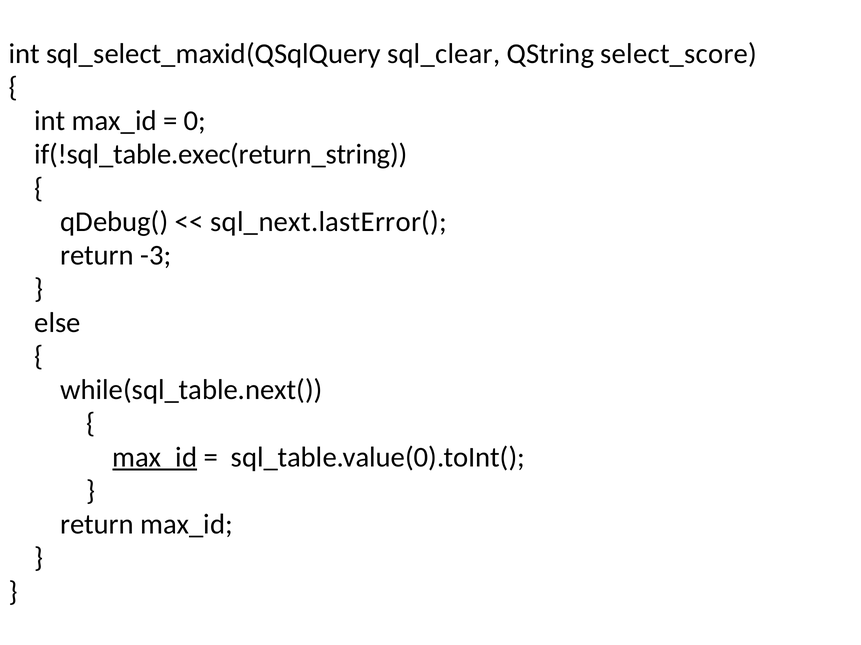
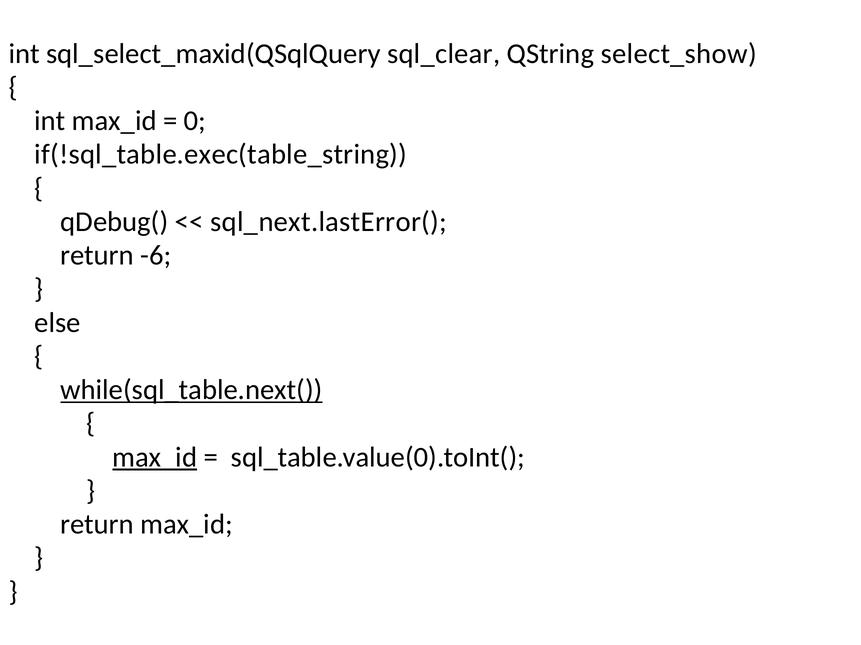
select_score: select_score -> select_show (679, 54)
if(!sql_table.exec(return_string: if(!sql_table.exec(return_string -> if(!sql_table.exec(table_string (221, 155)
-3: -3 -> -6 (156, 256)
while(sql_table.next( underline: none -> present (191, 390)
